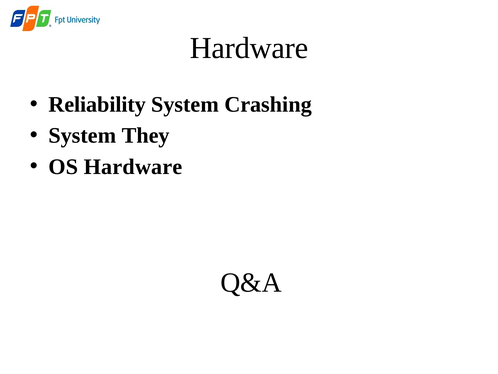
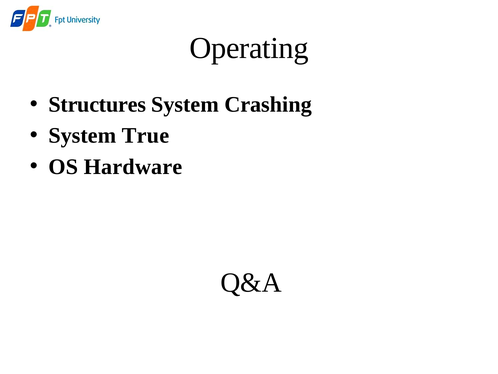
Hardware: Hardware -> Operating (249, 48)
Reliability: Reliability -> Structures (97, 104)
They: They -> True (146, 135)
